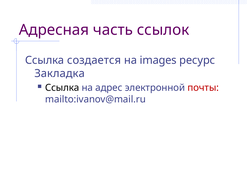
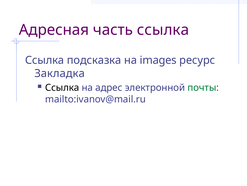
часть ссылок: ссылок -> ссылка (163, 30)
создается: создается -> подсказка (94, 60)
почты colour: red -> green (203, 87)
